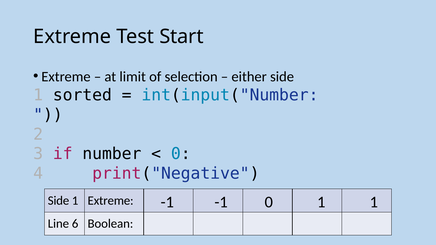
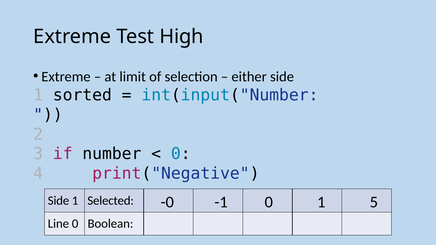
Start: Start -> High (181, 37)
-1: -1 -> -0 (167, 202)
1 1: 1 -> 5 (374, 202)
1 Extreme: Extreme -> Selected (111, 201)
Line 6: 6 -> 0 (75, 224)
